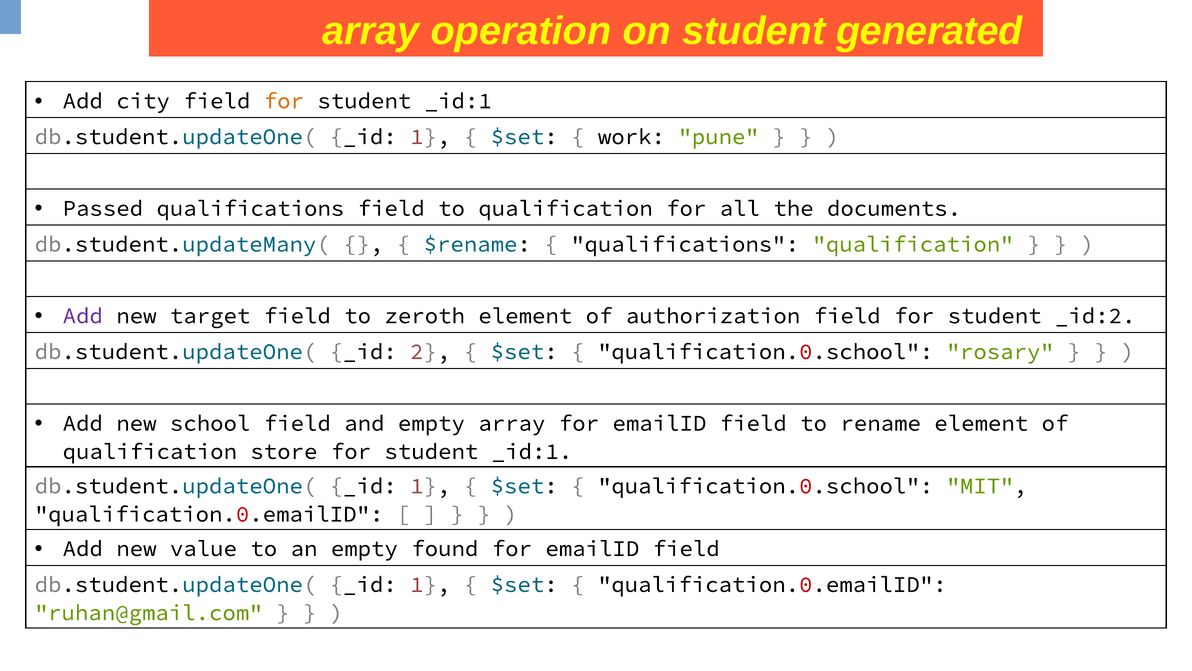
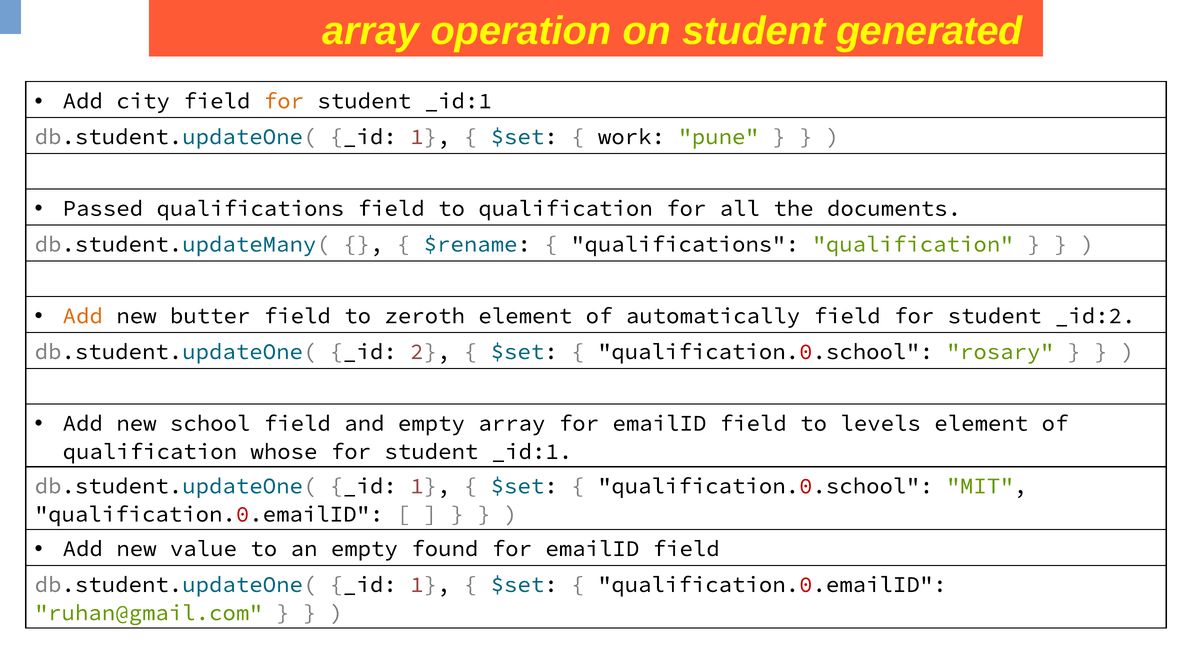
Add colour: purple -> orange (83, 316)
target: target -> butter (210, 316)
authorization: authorization -> automatically (713, 316)
rename: rename -> levels (881, 423)
store: store -> whose (284, 451)
